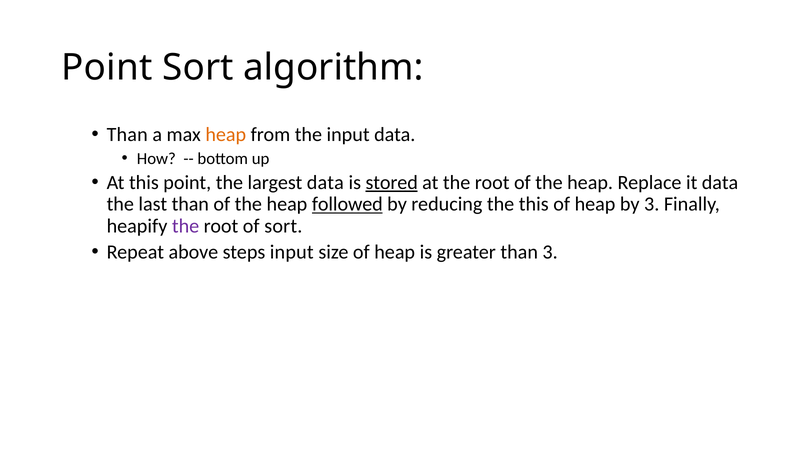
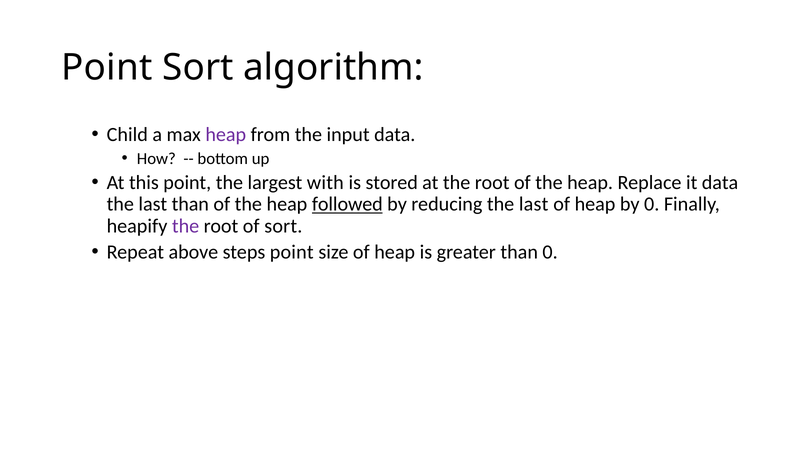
Than: Than -> Child (127, 134)
heap colour: orange -> purple (226, 134)
largest data: data -> with (325, 183)
stored underline: present -> none (392, 183)
reducing the this: this -> last (534, 204)
by 3: 3 -> 0 (652, 204)
steps input: input -> point (292, 252)
than 3: 3 -> 0 (550, 252)
